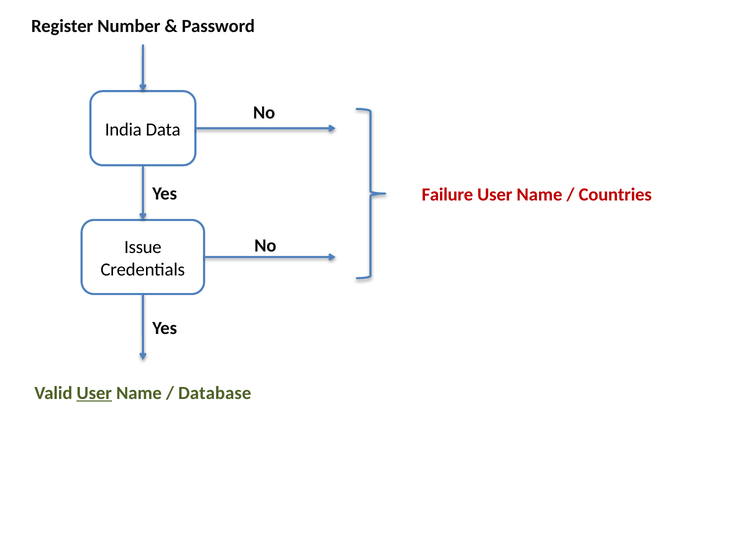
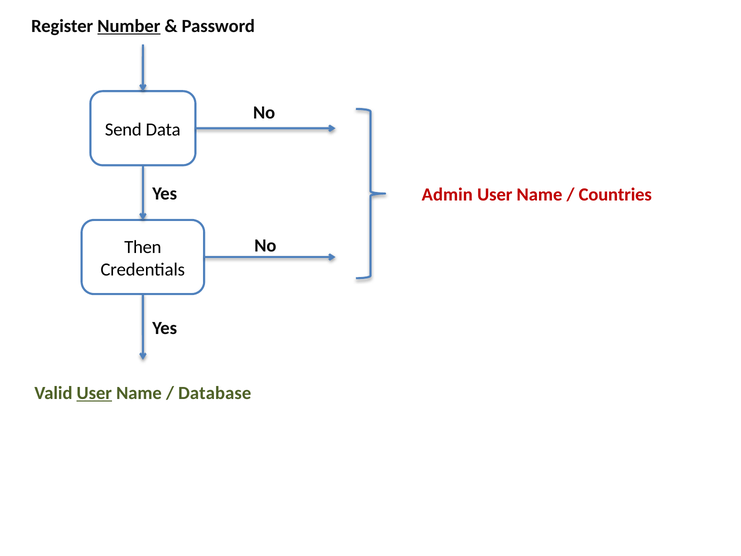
Number underline: none -> present (129, 26)
India: India -> Send (123, 129)
Failure: Failure -> Admin (447, 195)
Issue: Issue -> Then (143, 247)
